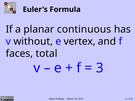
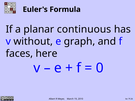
vertex: vertex -> graph (80, 42)
total: total -> here (47, 54)
3: 3 -> 0 (100, 68)
